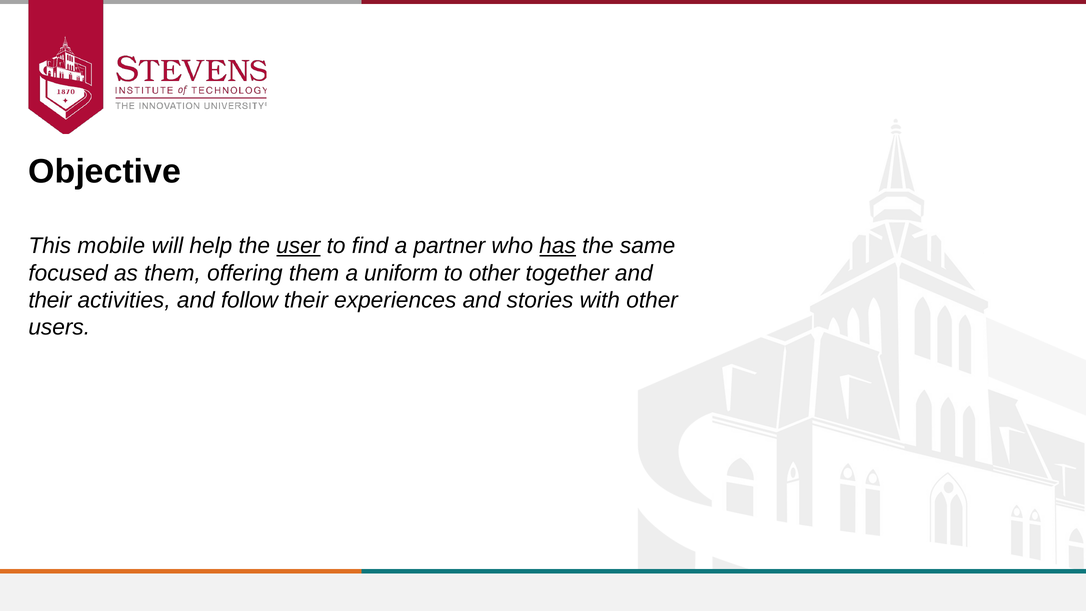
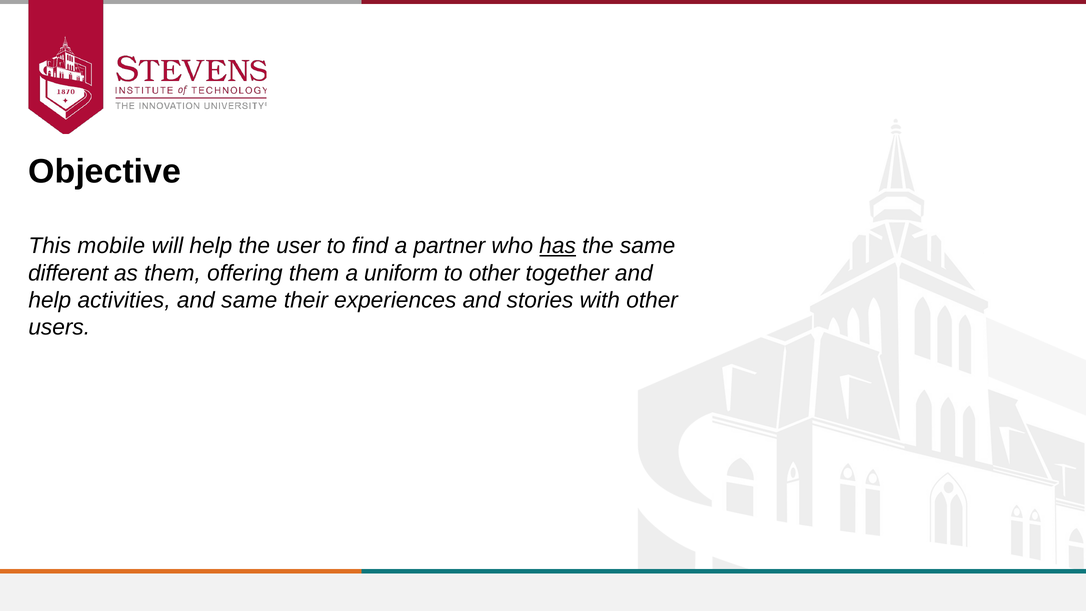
user underline: present -> none (298, 246)
focused: focused -> different (68, 273)
their: their -> help (50, 300)
and follow: follow -> same (249, 300)
